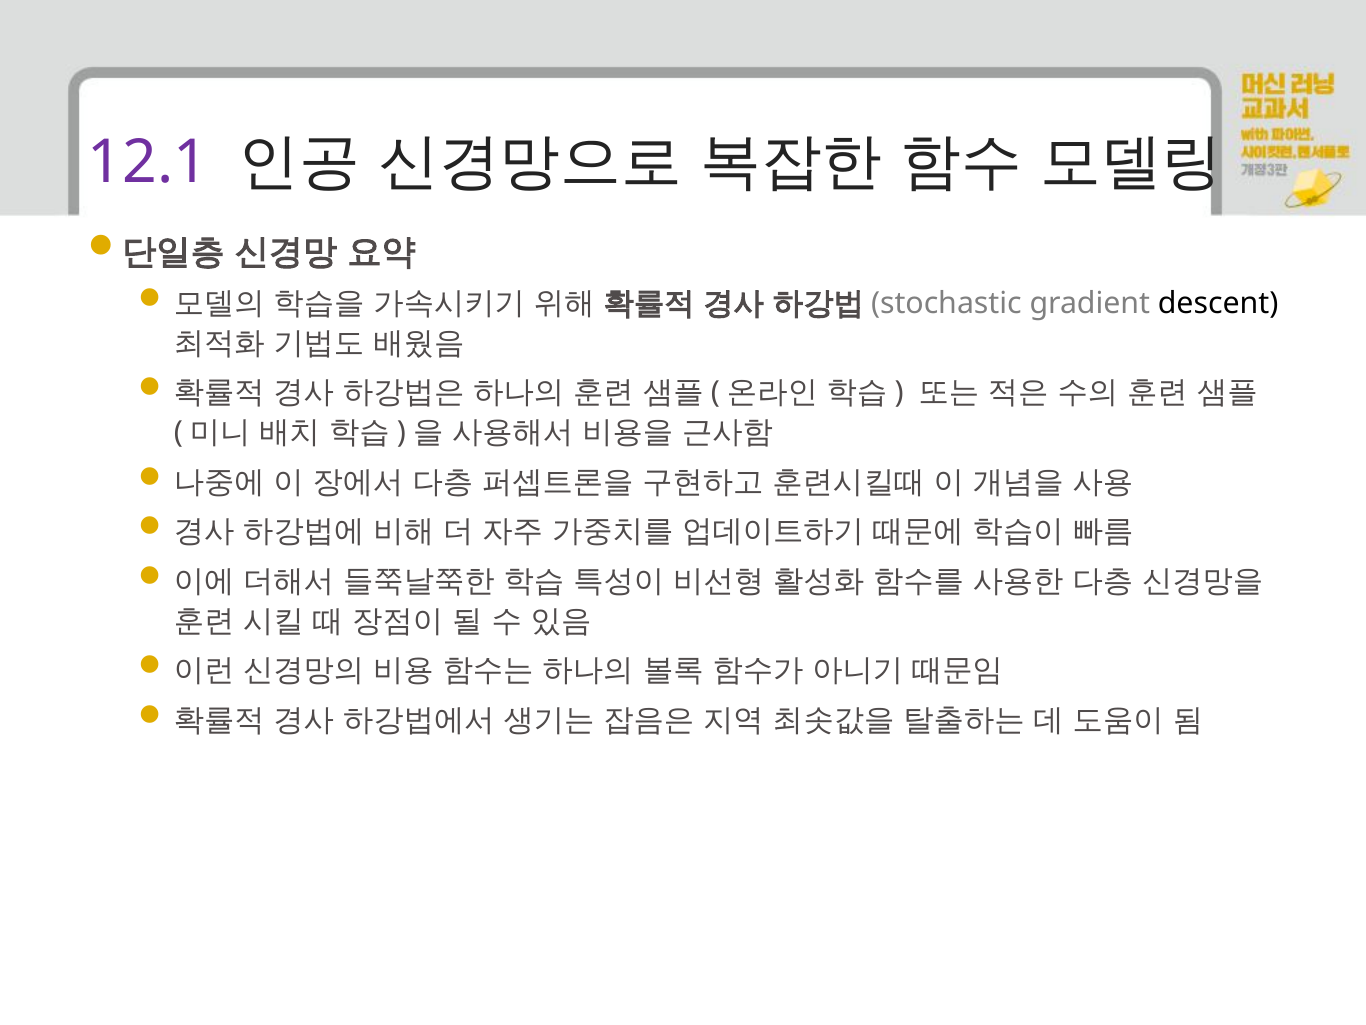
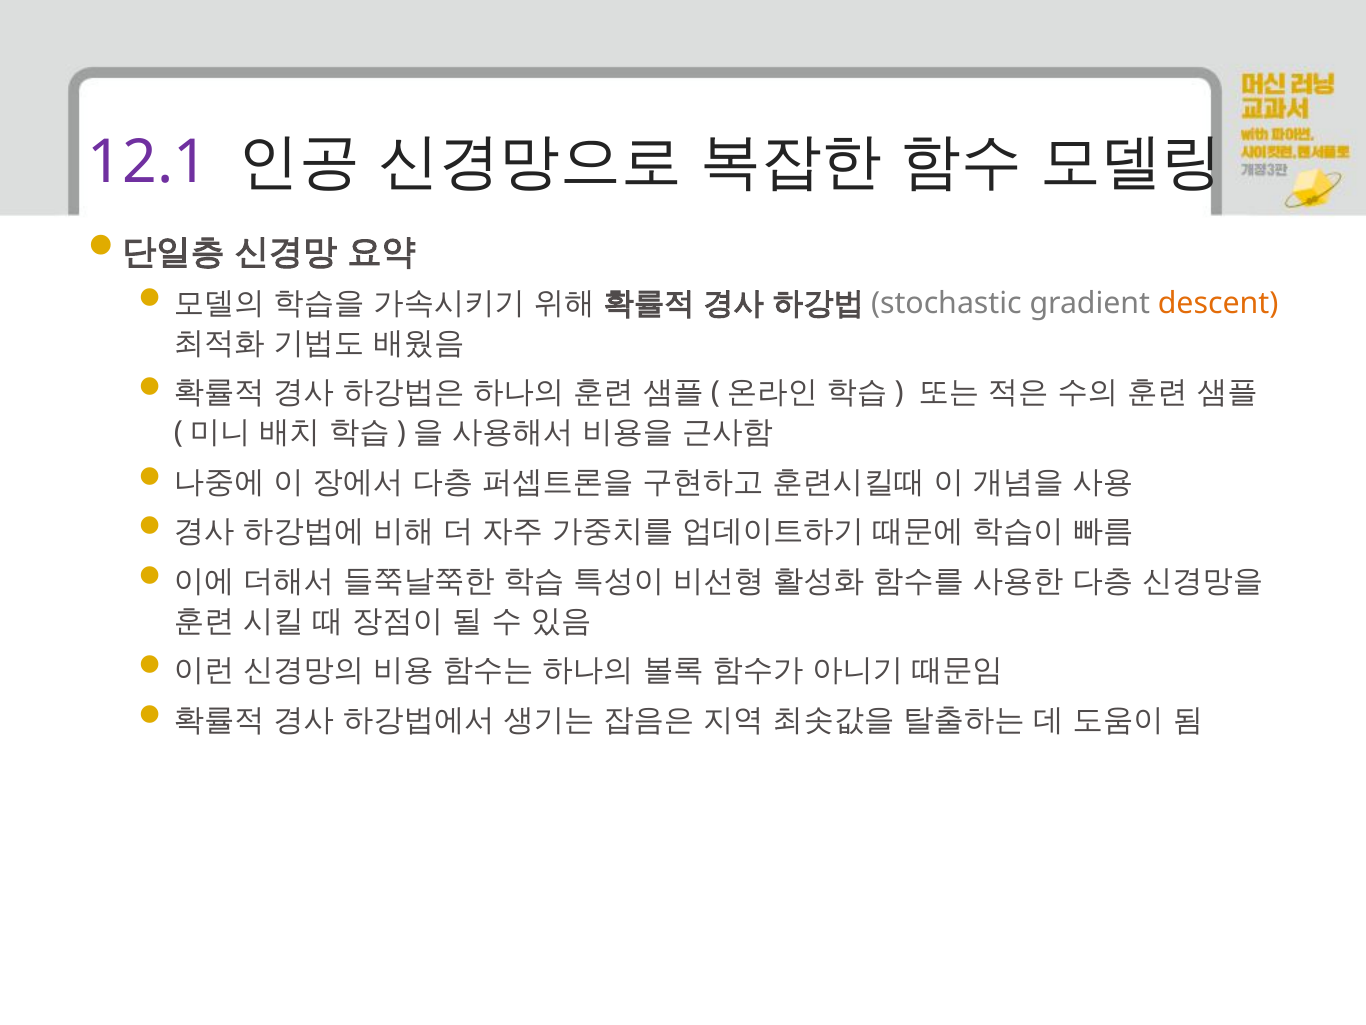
descent colour: black -> orange (1218, 303)
